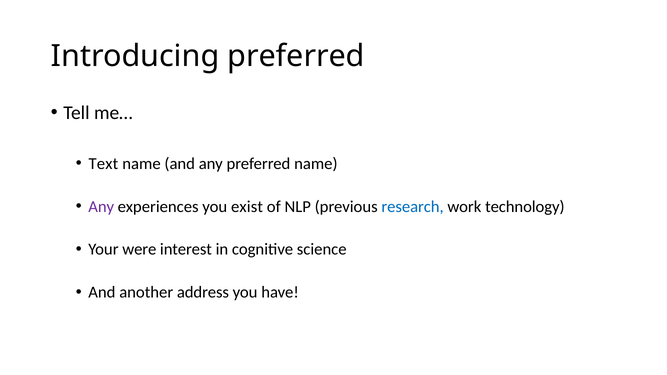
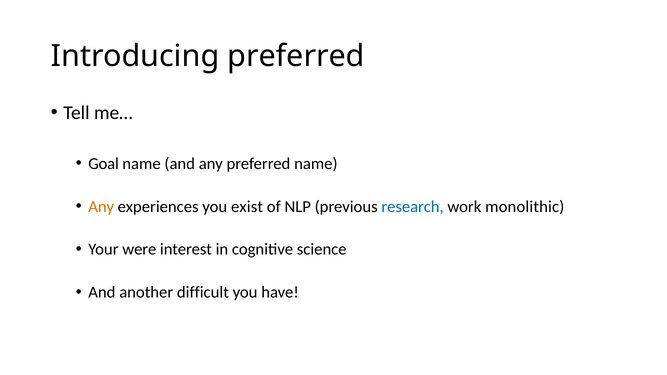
Text: Text -> Goal (104, 164)
Any colour: purple -> orange (101, 207)
technology: technology -> monolithic (525, 207)
address: address -> difficult (203, 293)
